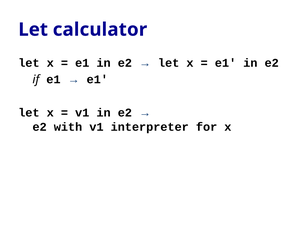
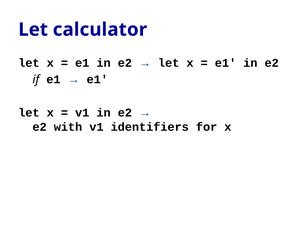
interpreter: interpreter -> identifiers (150, 127)
